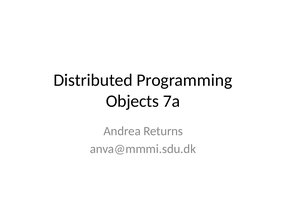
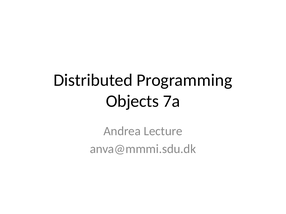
Returns: Returns -> Lecture (163, 131)
